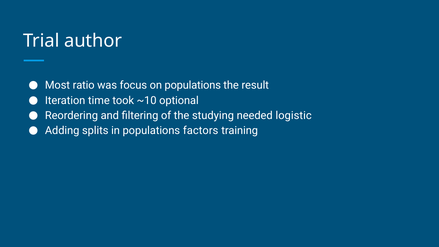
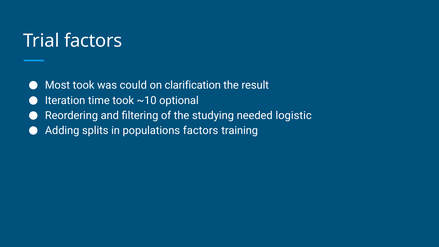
Trial author: author -> factors (93, 41)
Most ratio: ratio -> took (84, 85)
focus: focus -> could (133, 85)
on populations: populations -> clarification (193, 85)
